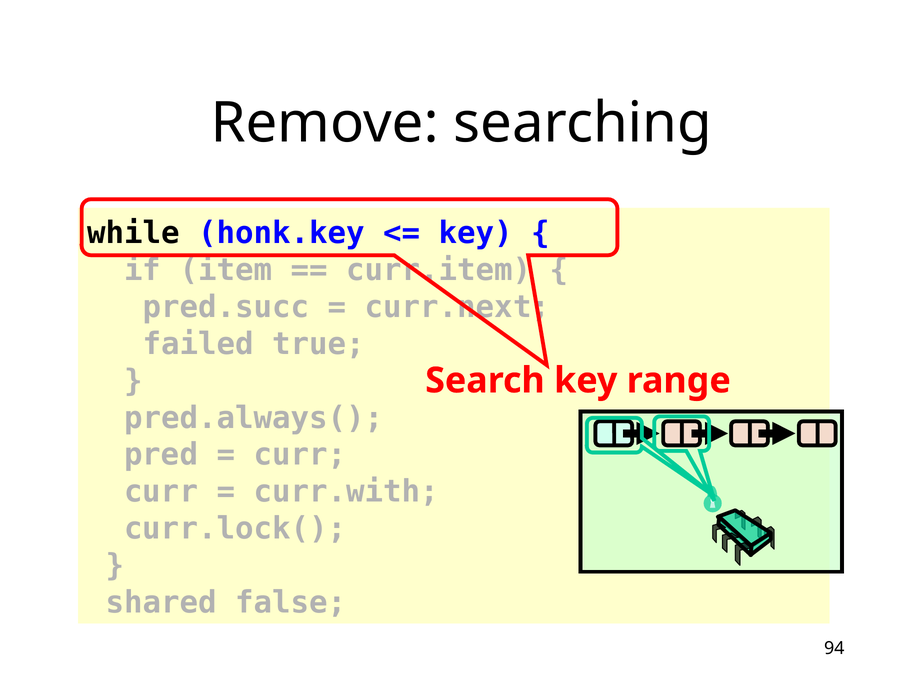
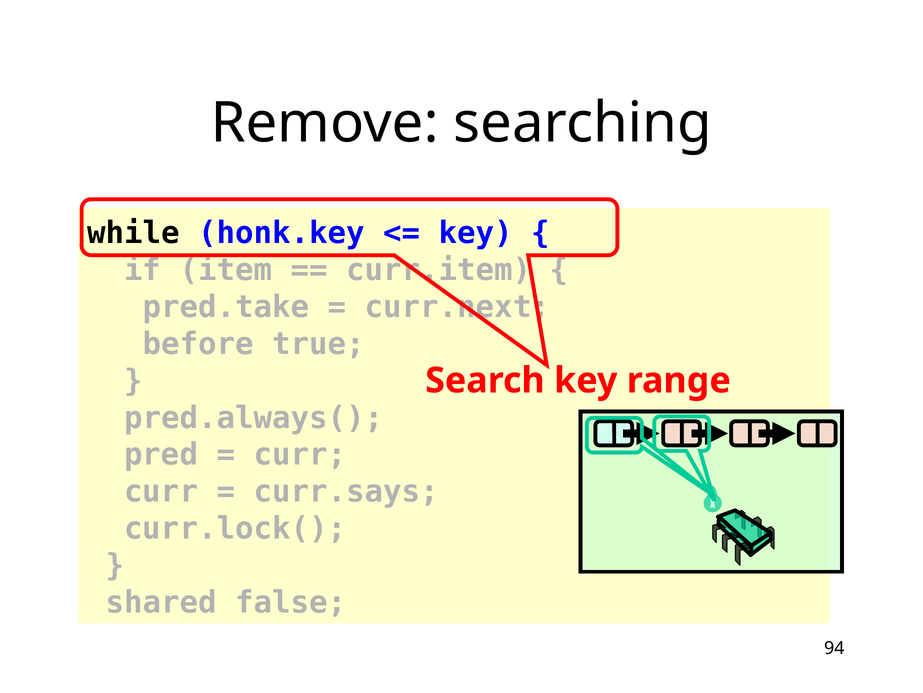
pred.succ: pred.succ -> pred.take (226, 307)
failed: failed -> before (198, 344)
curr.with: curr.with -> curr.says (346, 491)
